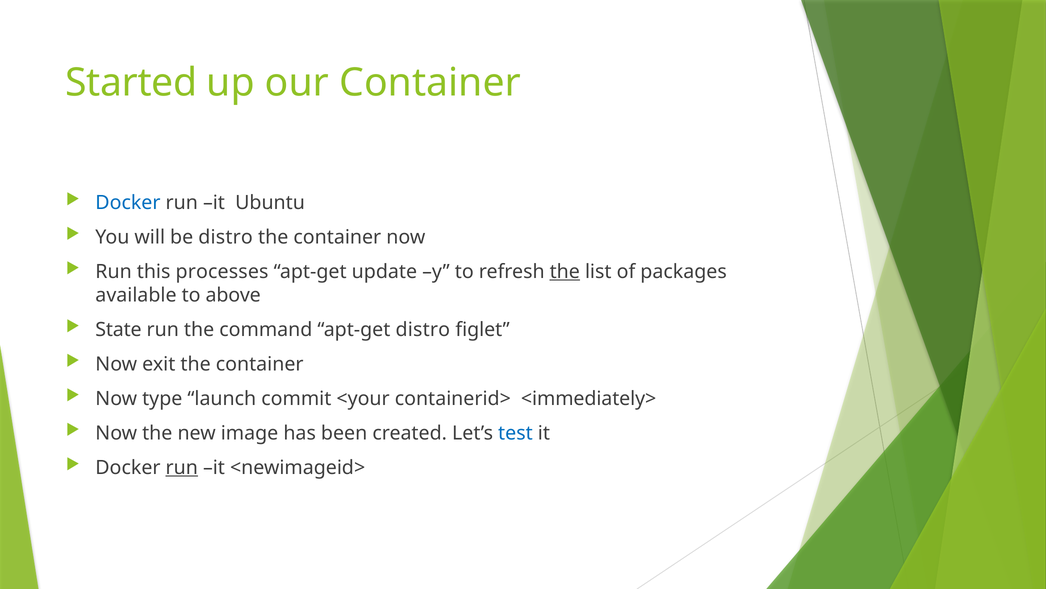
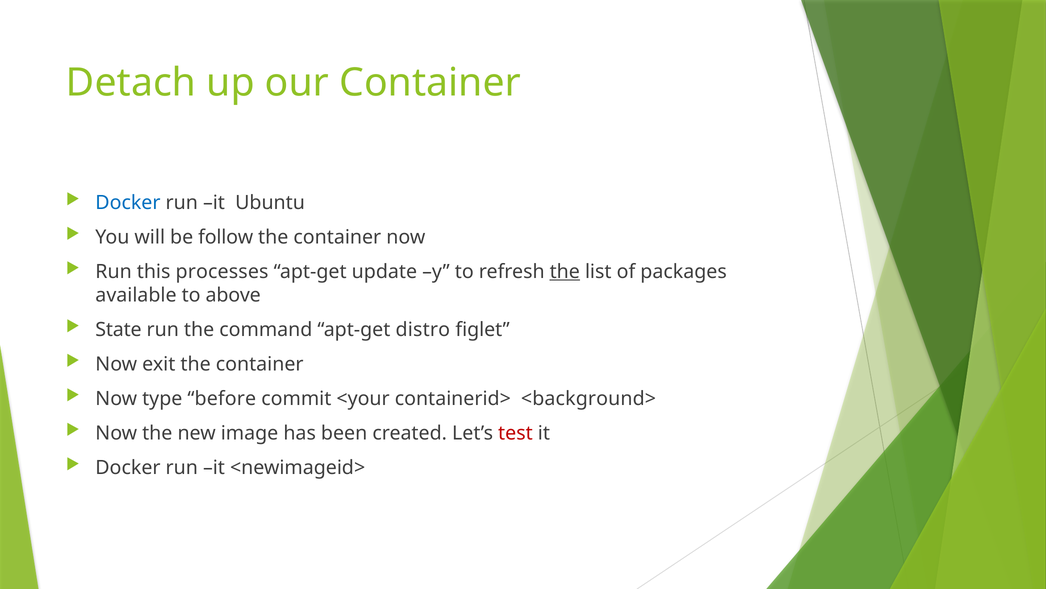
Started: Started -> Detach (131, 82)
be distro: distro -> follow (226, 237)
launch: launch -> before (222, 398)
<immediately>: <immediately> -> <background> (589, 398)
test colour: blue -> red (515, 433)
run underline: present -> none (182, 467)
